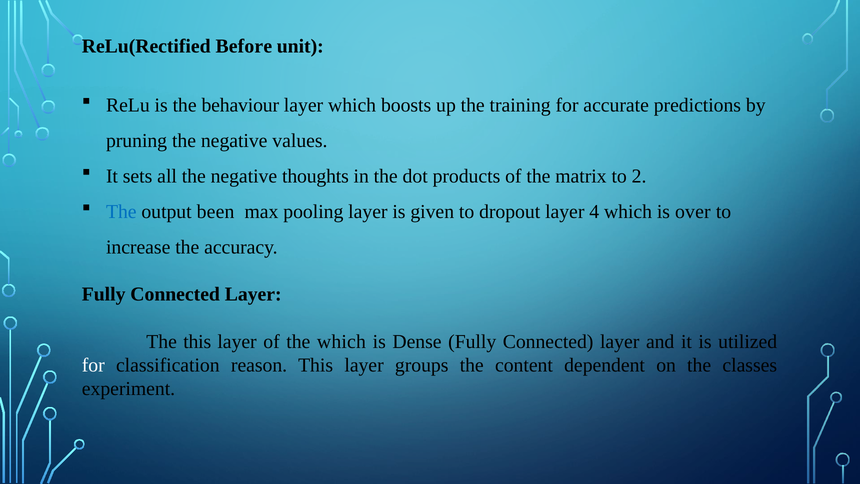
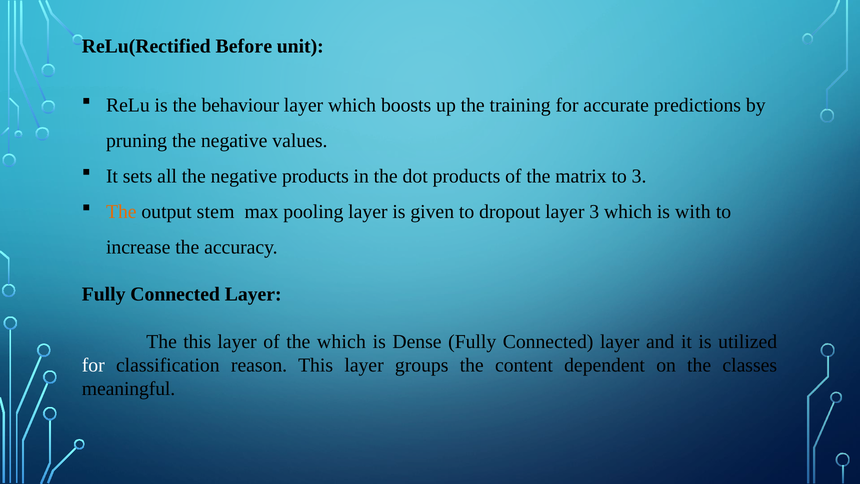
negative thoughts: thoughts -> products (315, 176)
to 2: 2 -> 3 (639, 176)
The colour: blue -> orange (121, 211)
been: been -> stem (216, 211)
layer 4: 4 -> 3 (594, 211)
over: over -> with (693, 211)
experiment: experiment -> meaningful (129, 389)
